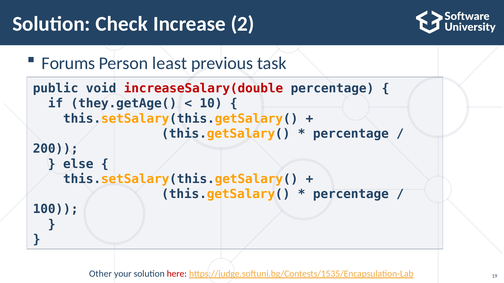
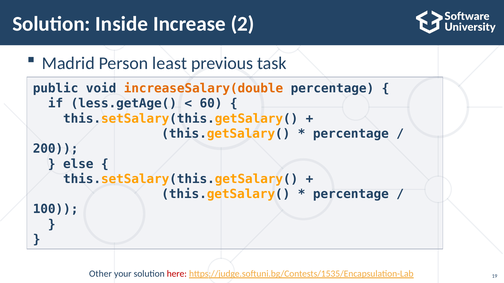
Check: Check -> Inside (122, 24)
Forums: Forums -> Madrid (68, 63)
increaseSalary(double colour: red -> orange (203, 89)
they.getAge(: they.getAge( -> less.getAge( (124, 104)
10: 10 -> 60 (211, 104)
